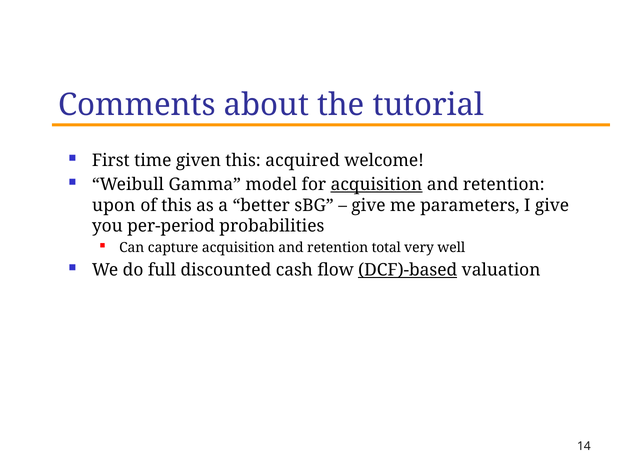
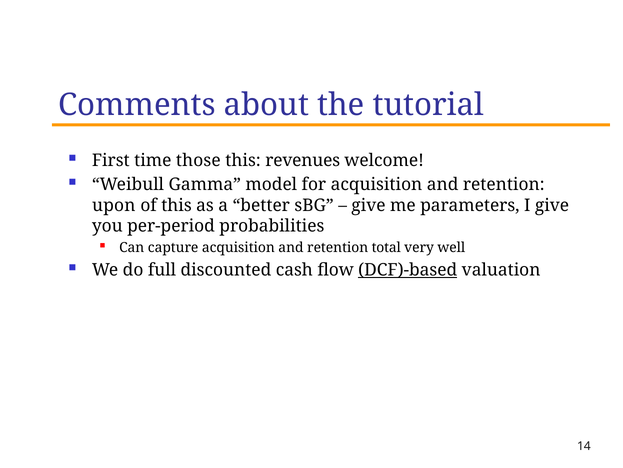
given: given -> those (198, 160)
acquired: acquired -> revenues (303, 160)
acquisition underline: present -> none (376, 184)
